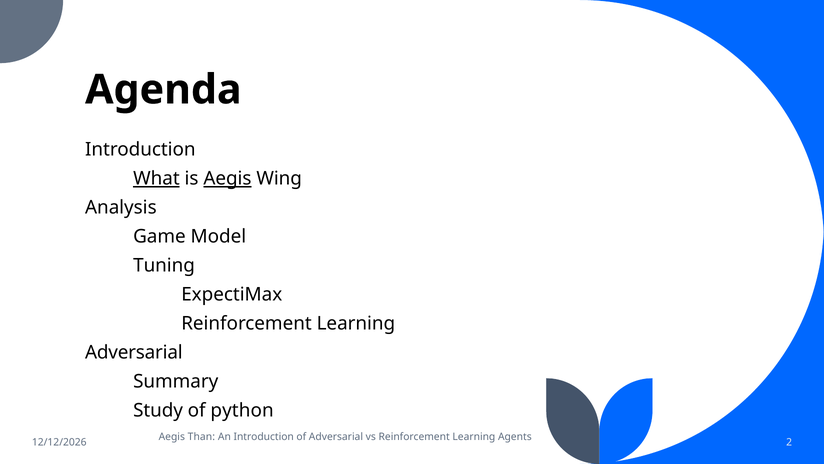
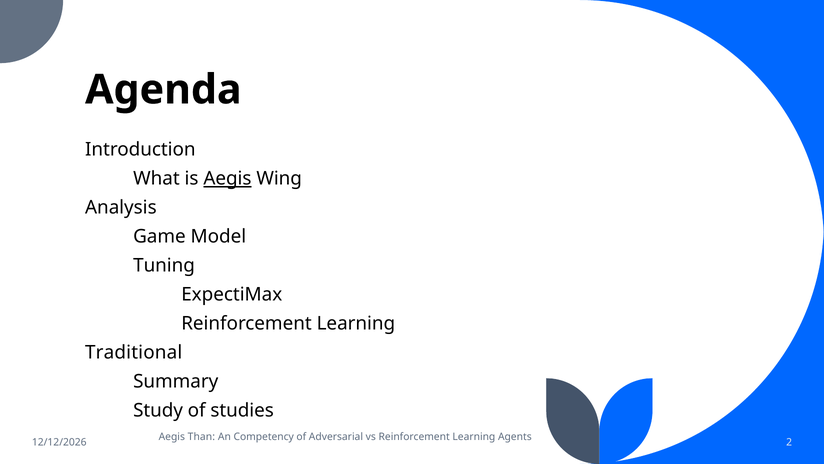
What underline: present -> none (156, 178)
Adversarial: Adversarial -> Traditional (134, 352)
python: python -> studies (242, 410)
An Introduction: Introduction -> Competency (264, 436)
